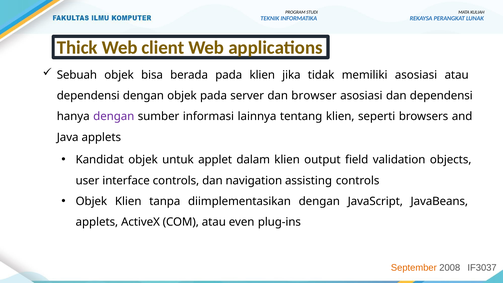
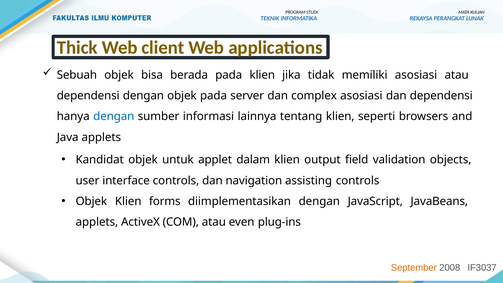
browser: browser -> complex (314, 96)
dengan colour: purple -> blue (114, 116)
tanpa: tanpa -> forms (165, 201)
